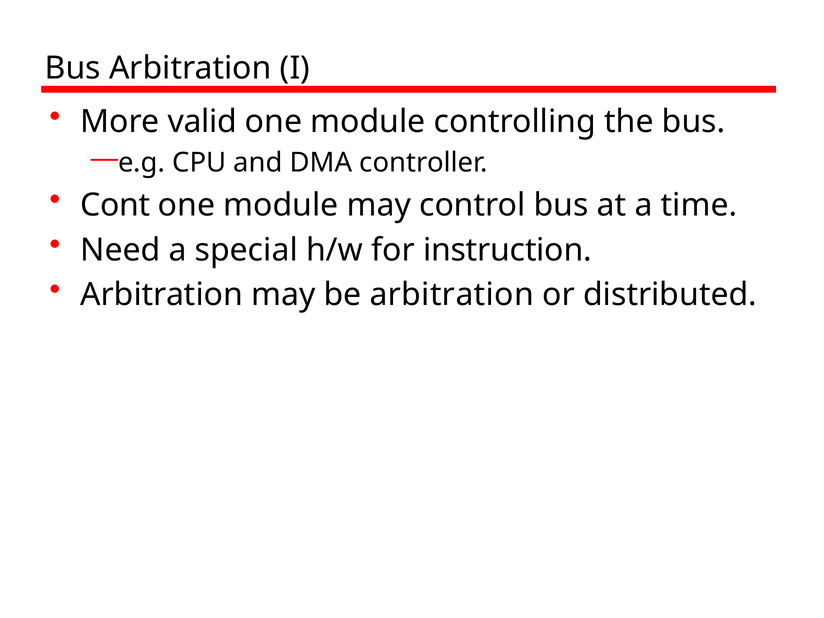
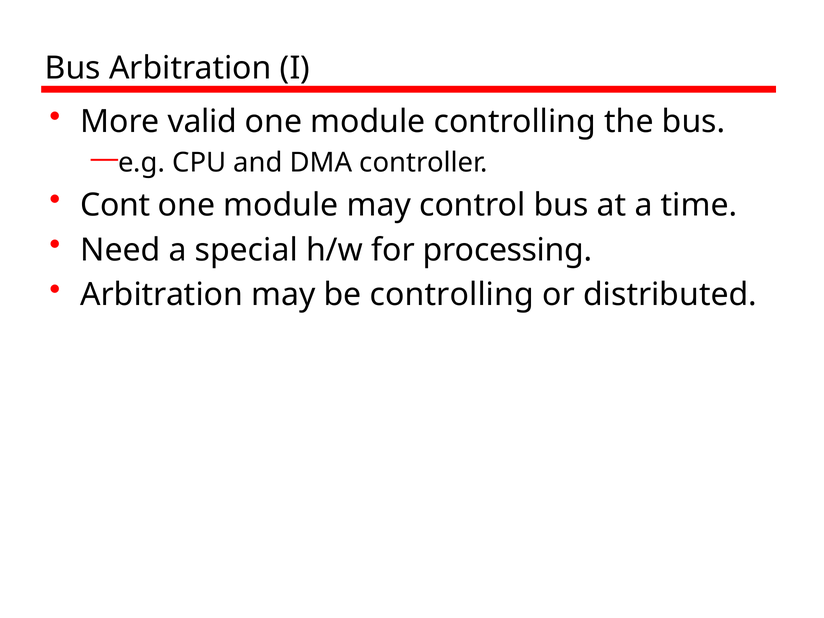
instruction: instruction -> processing (508, 250)
be arbitration: arbitration -> controlling (452, 295)
